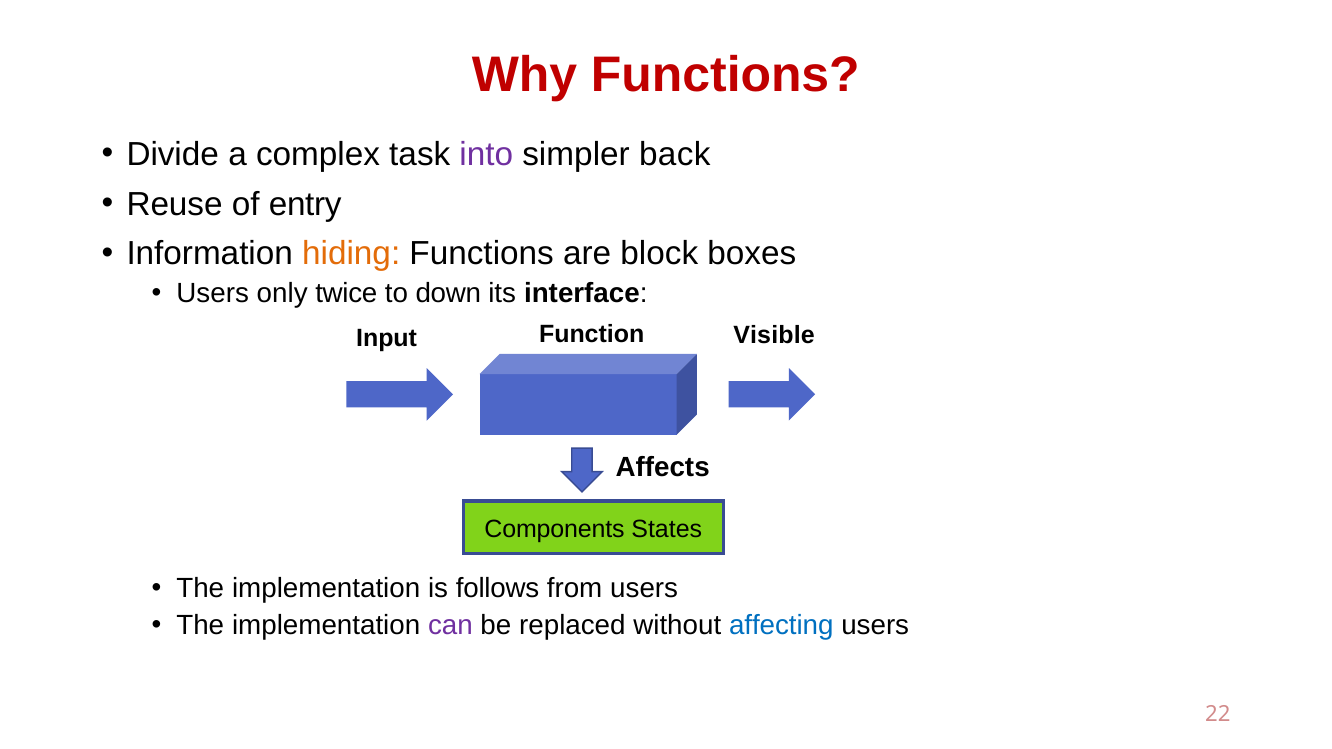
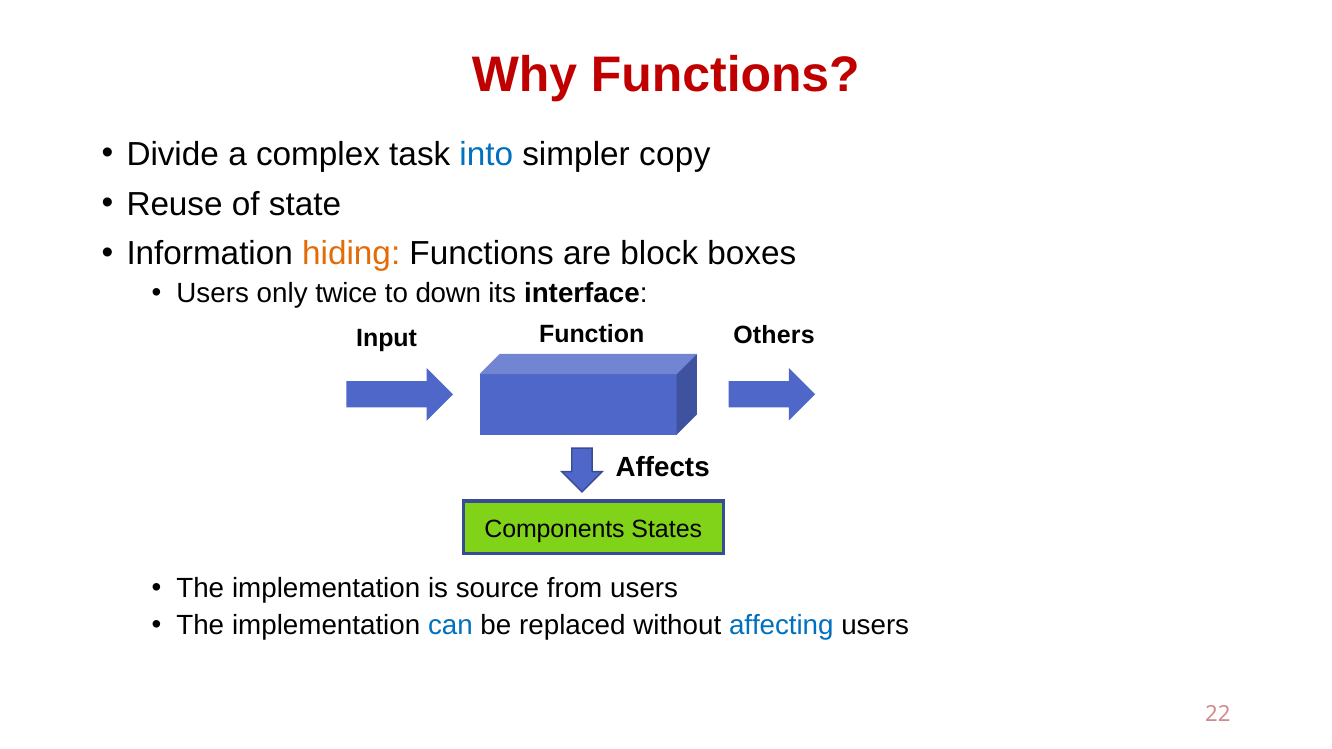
into colour: purple -> blue (486, 154)
back: back -> copy (675, 154)
entry: entry -> state (305, 204)
Visible: Visible -> Others (774, 335)
follows: follows -> source (498, 589)
can colour: purple -> blue (450, 626)
